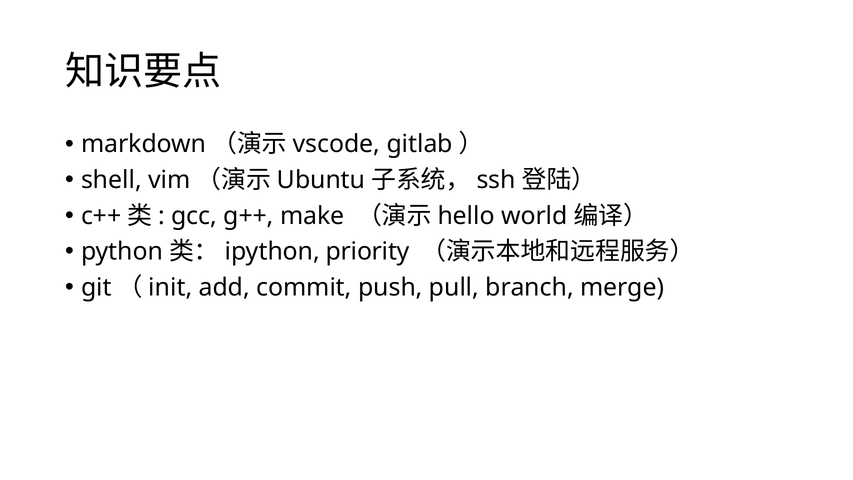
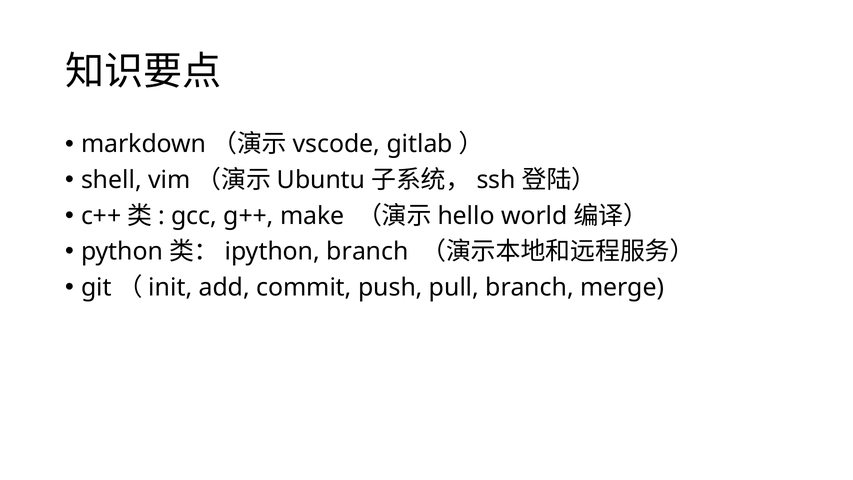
priority: priority -> branch (368, 252)
